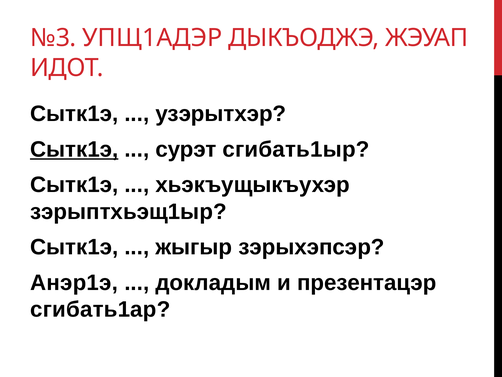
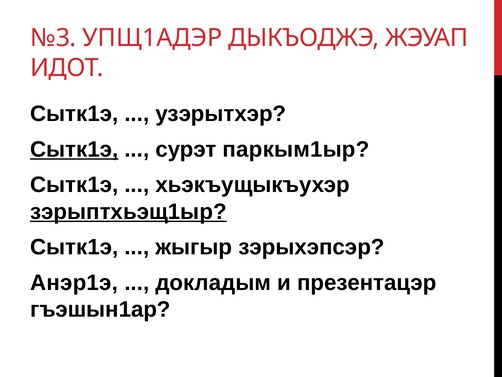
сгибать1ыр: сгибать1ыр -> паркым1ыр (296, 149)
зэрыптхьэщ1ыр underline: none -> present (128, 211)
сгибать1ар: сгибать1ар -> гъэшын1ар (100, 309)
